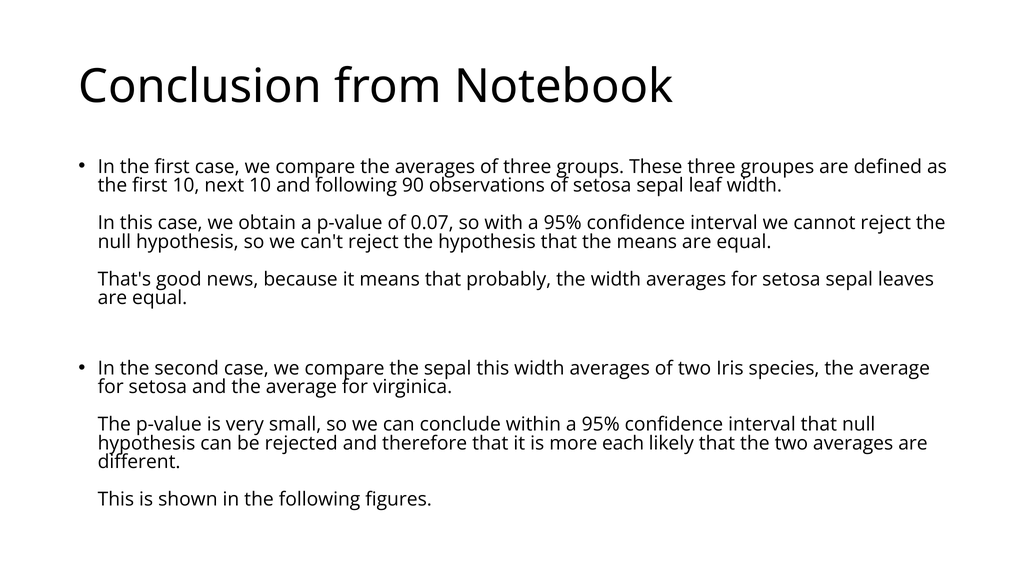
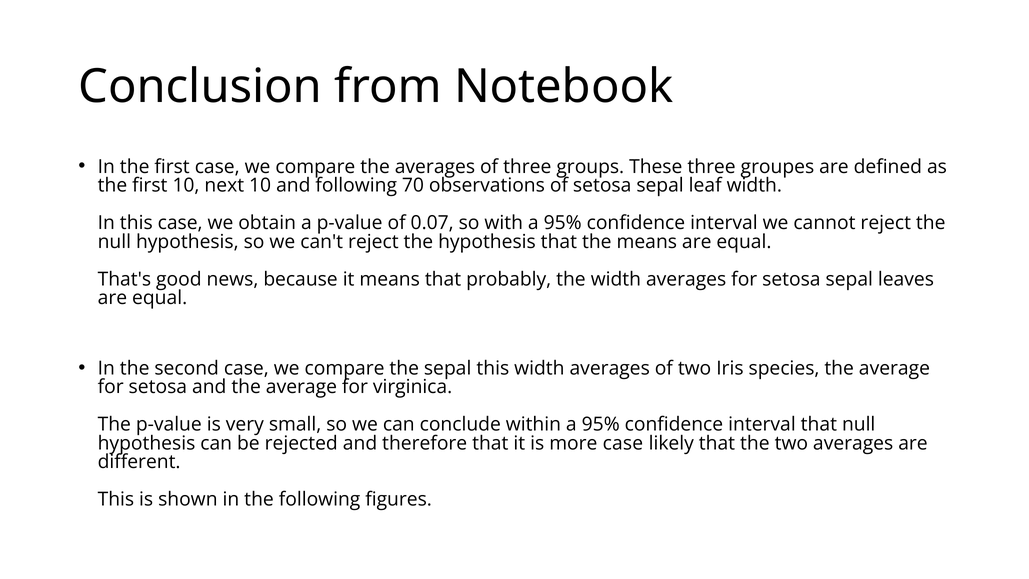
90: 90 -> 70 (413, 185)
more each: each -> case (623, 443)
